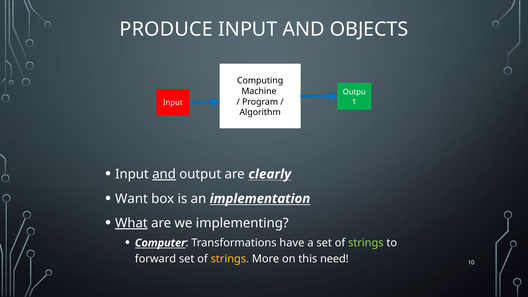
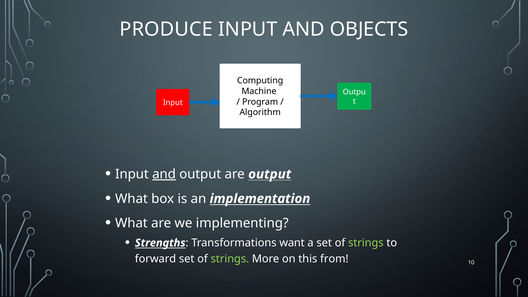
are clearly: clearly -> output (270, 174)
Want: Want -> What (131, 199)
What underline: present -> none (131, 223)
Computer: Computer -> Strengths (160, 243)
have: have -> want (292, 243)
strings colour: yellow -> light green (230, 259)
need: need -> from (334, 259)
